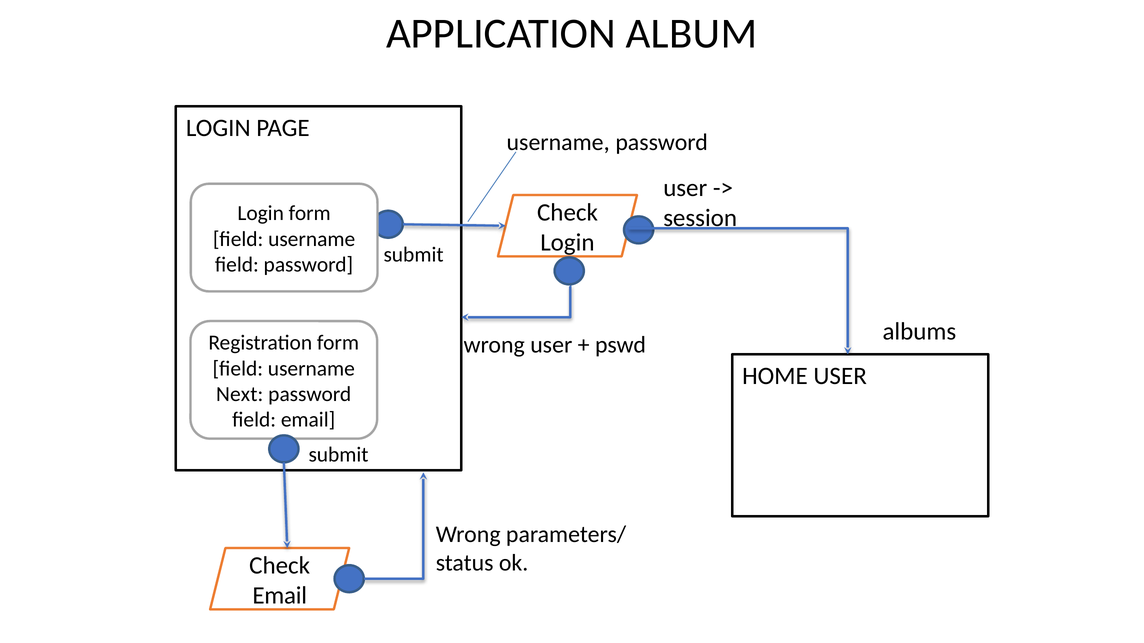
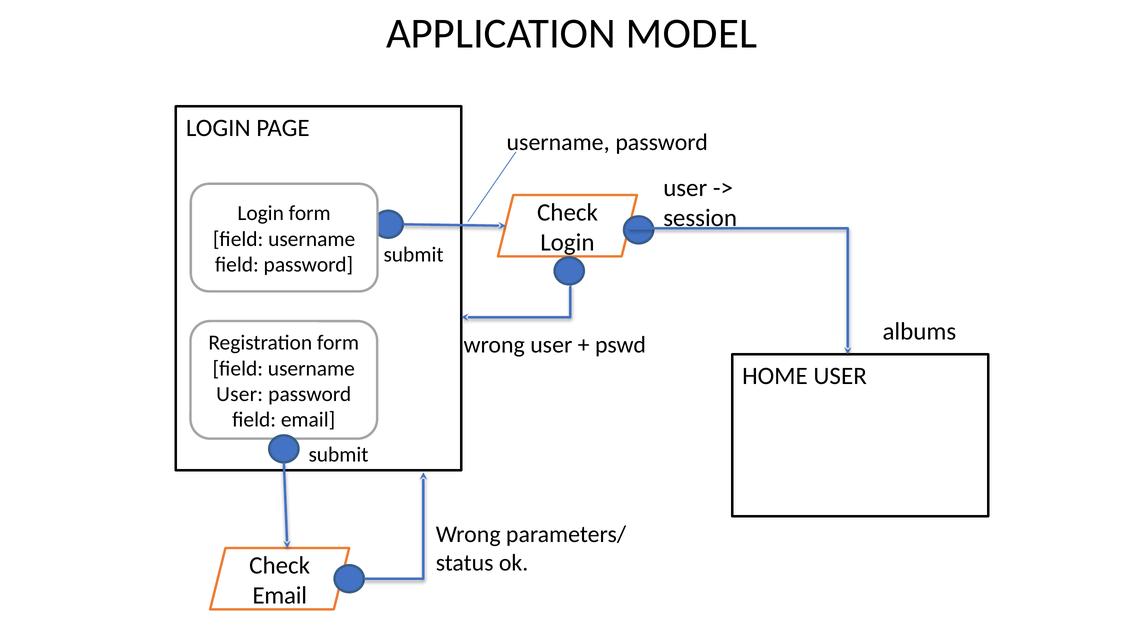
ALBUM: ALBUM -> MODEL (691, 34)
Next: Next -> User (240, 394)
